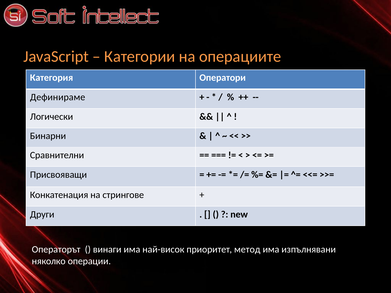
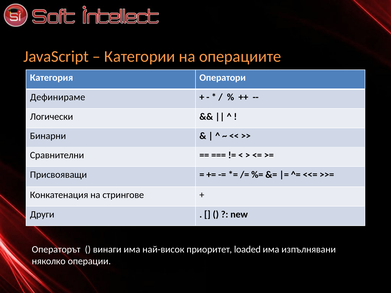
метод: метод -> loaded (247, 250)
